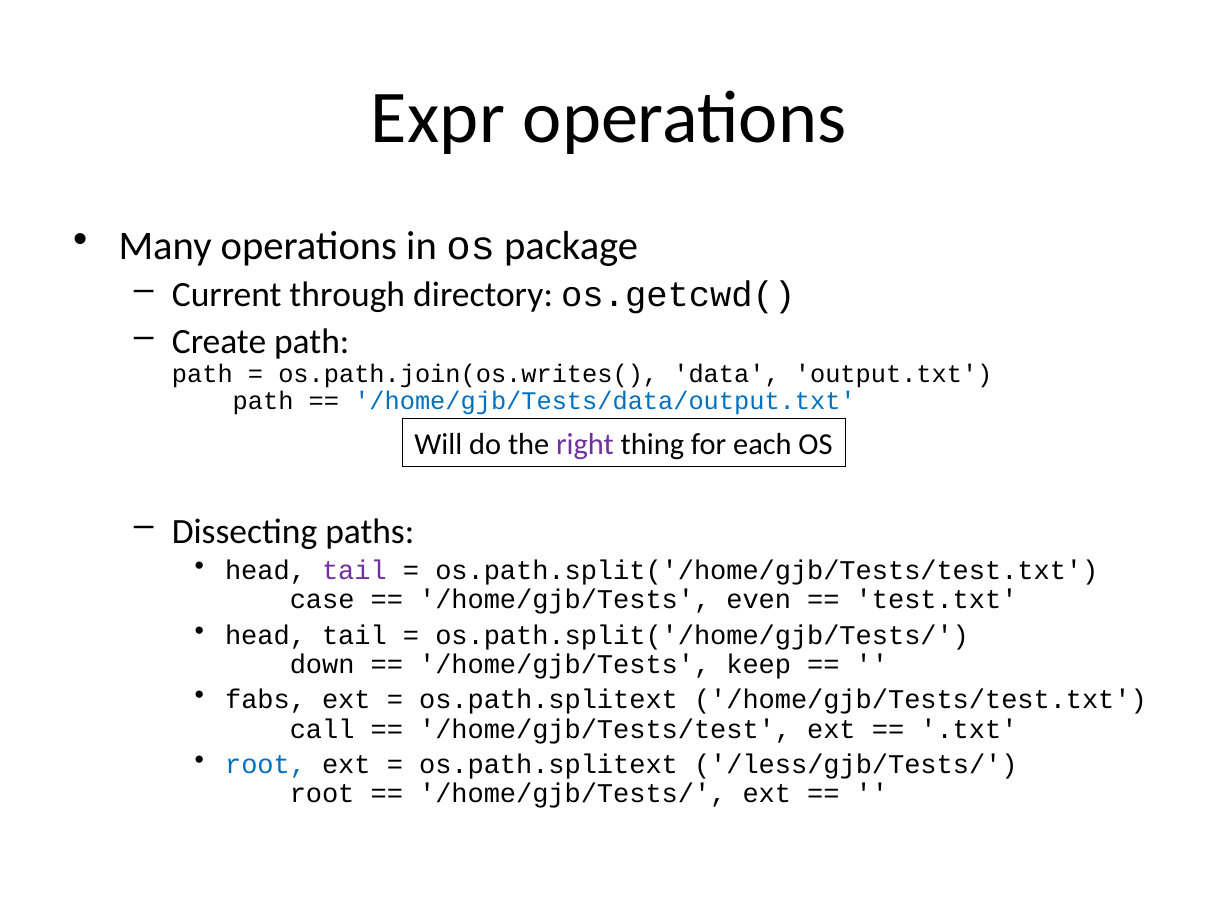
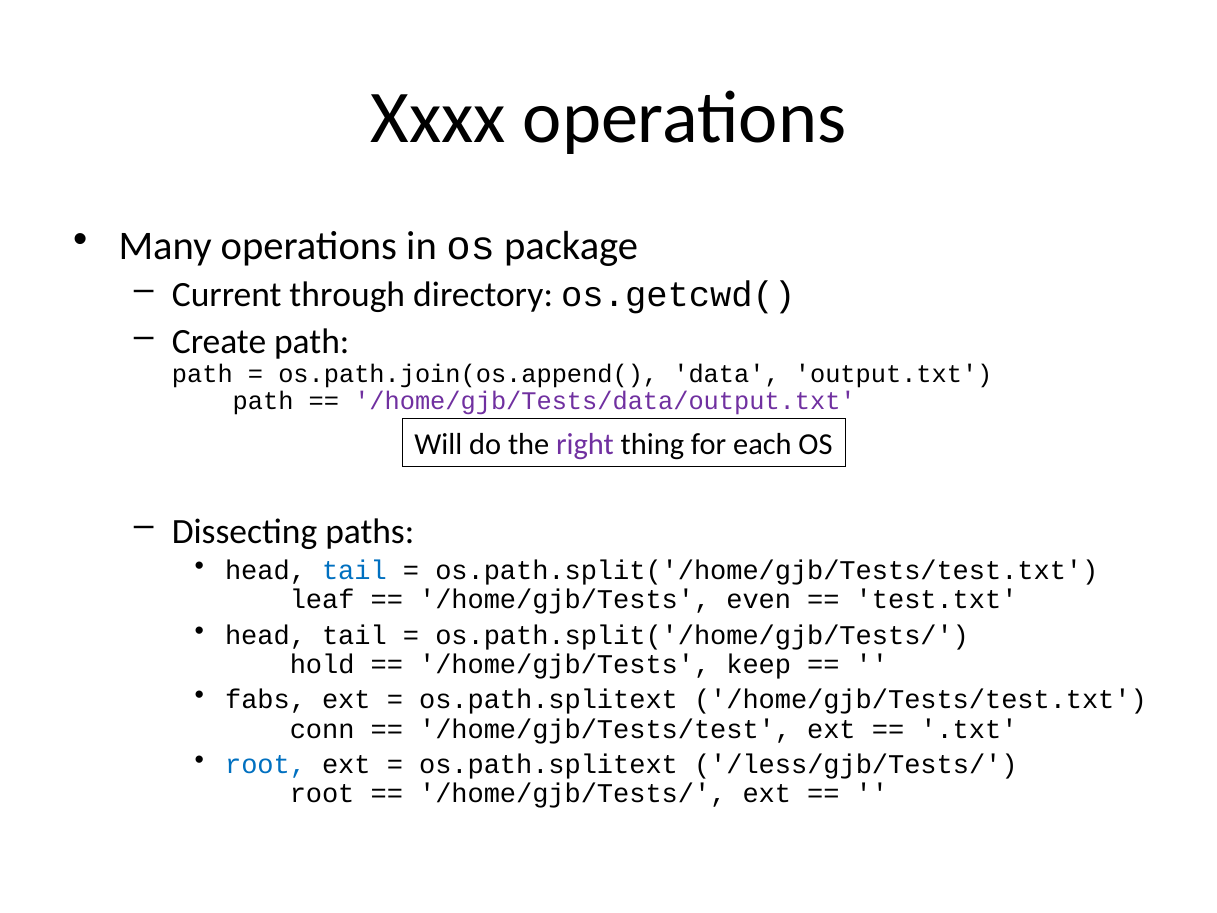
Expr: Expr -> Xxxx (438, 118)
os.path.join(os.writes(: os.path.join(os.writes( -> os.path.join(os.append( (468, 374)
/home/gjb/Tests/data/output.txt colour: blue -> purple (605, 401)
tail colour: purple -> blue (354, 570)
case: case -> leaf (322, 599)
down: down -> hold (322, 664)
call: call -> conn (322, 729)
